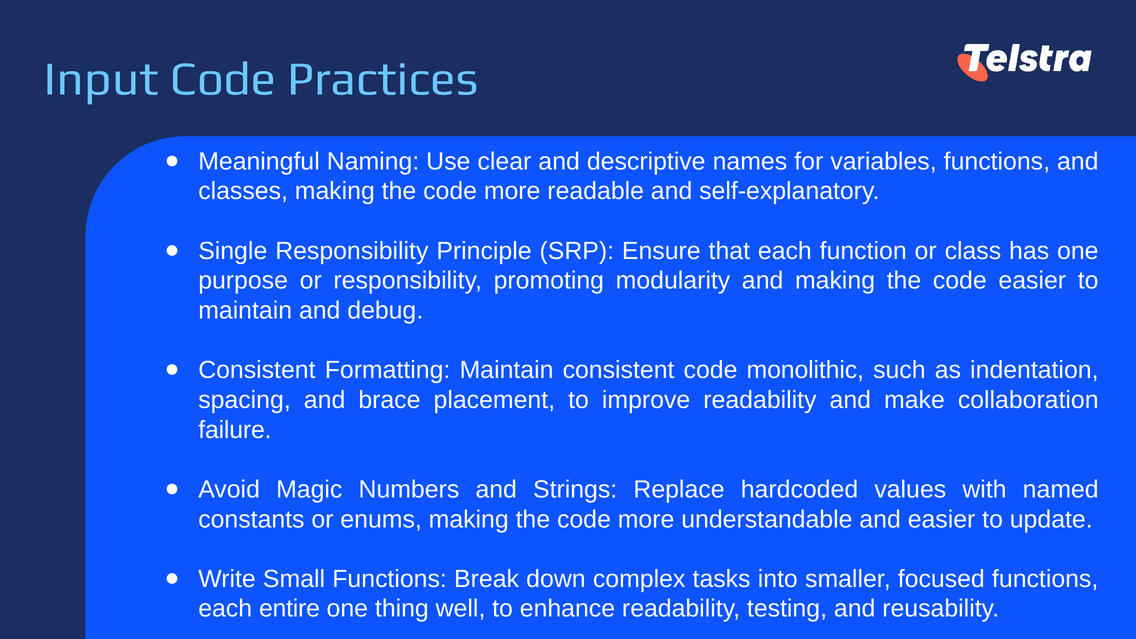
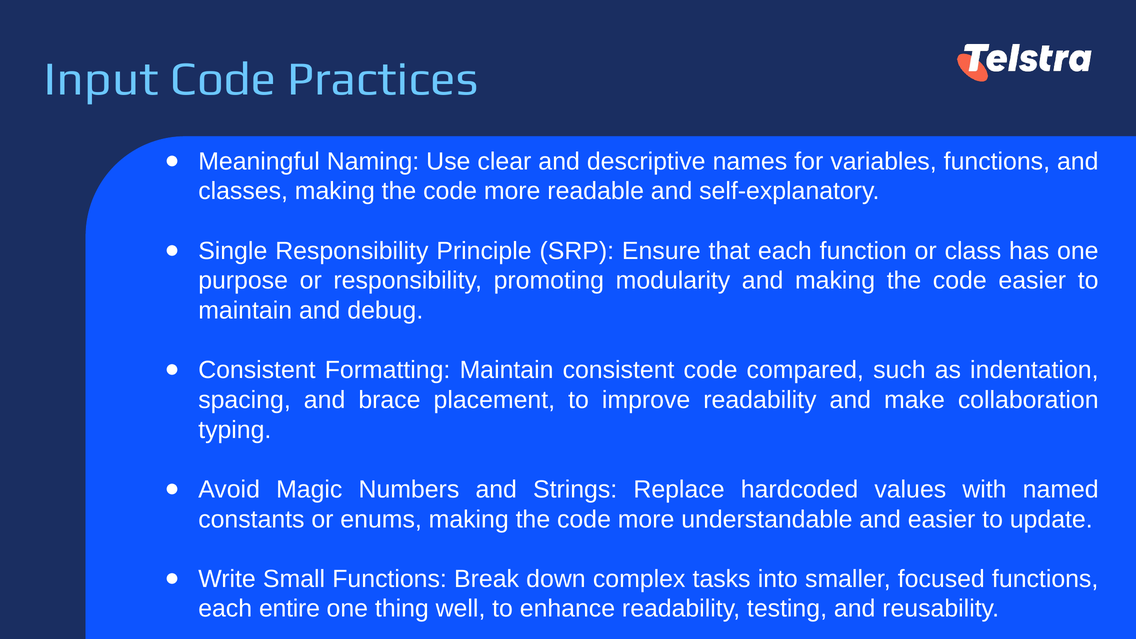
monolithic: monolithic -> compared (805, 370)
failure: failure -> typing (235, 430)
